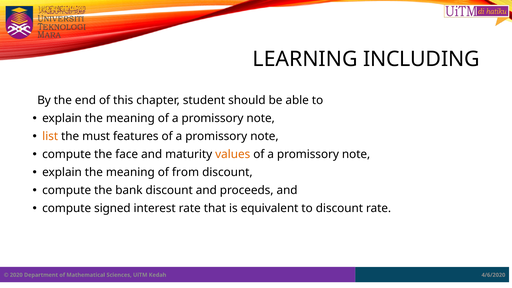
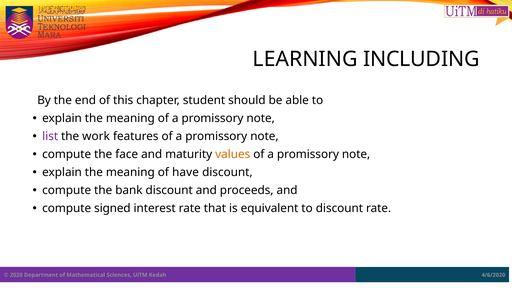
list colour: orange -> purple (50, 136)
must: must -> work (96, 136)
from: from -> have (186, 172)
